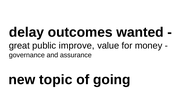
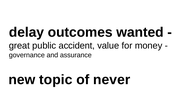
improve: improve -> accident (77, 46)
going: going -> never (112, 80)
